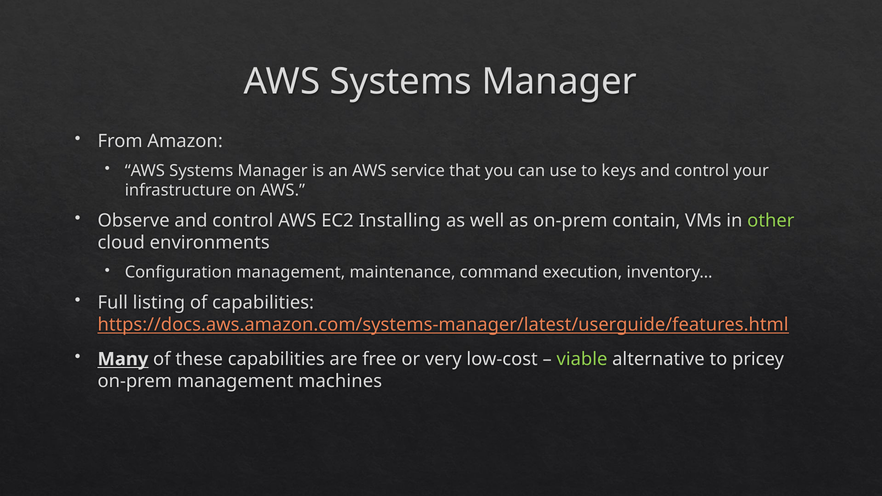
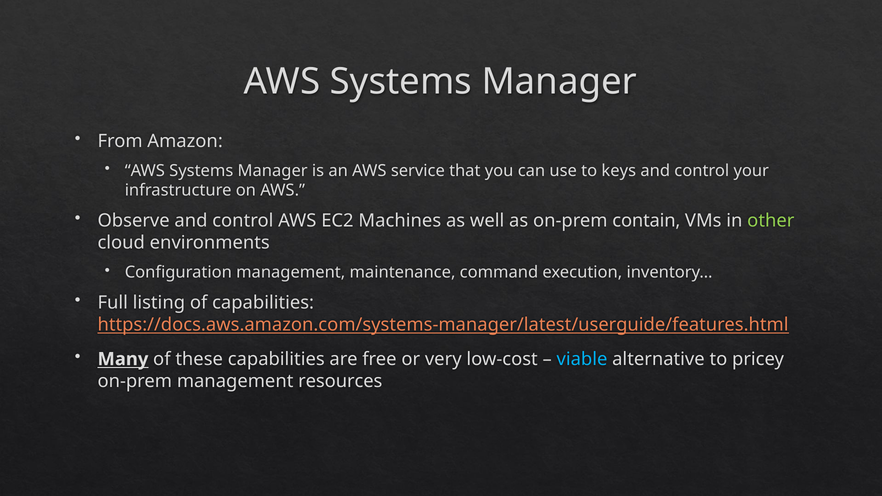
Installing: Installing -> Machines (400, 221)
viable colour: light green -> light blue (582, 359)
machines: machines -> resources (340, 381)
